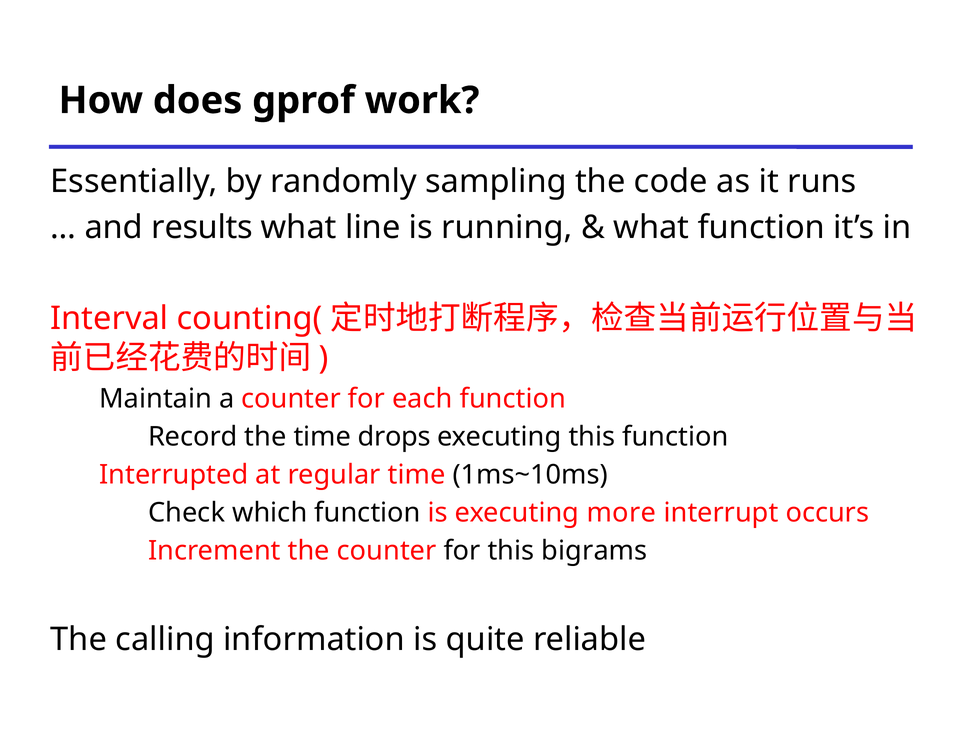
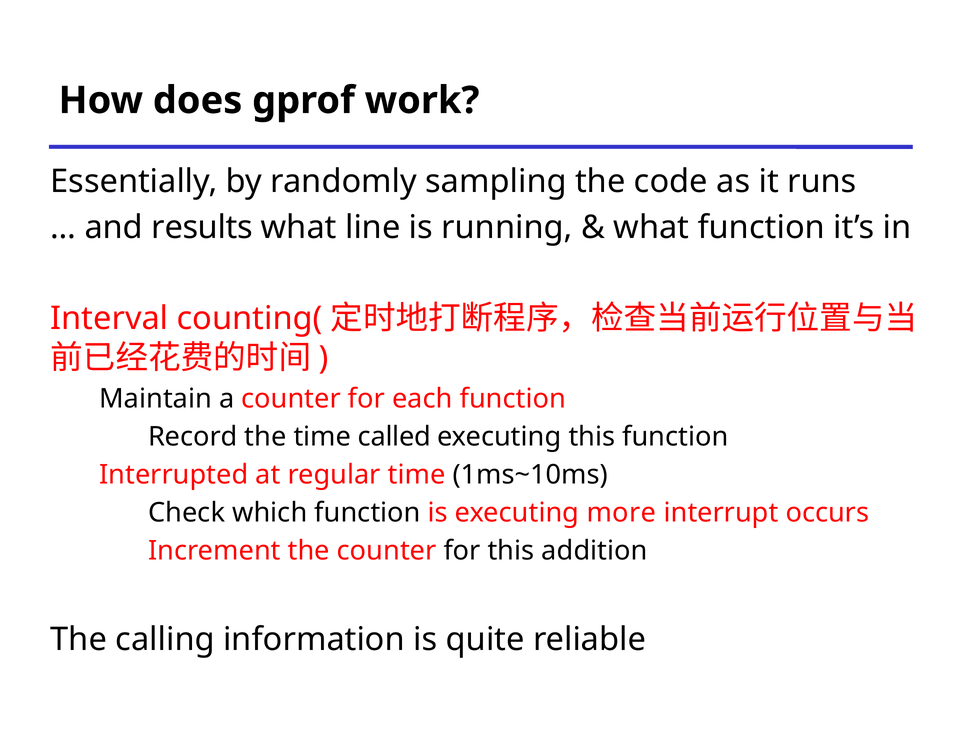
drops: drops -> called (394, 436)
bigrams: bigrams -> addition (595, 551)
